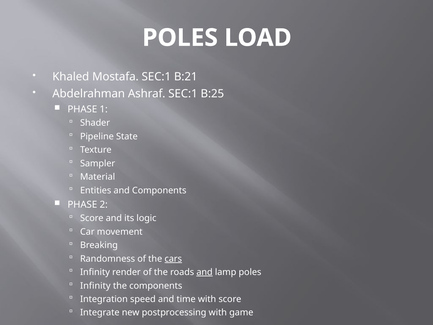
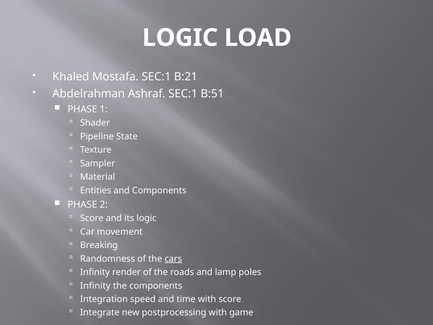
POLES: POLES -> LOGIC (180, 38)
B:25: B:25 -> B:51 (212, 94)
and underline: present -> none (205, 272)
